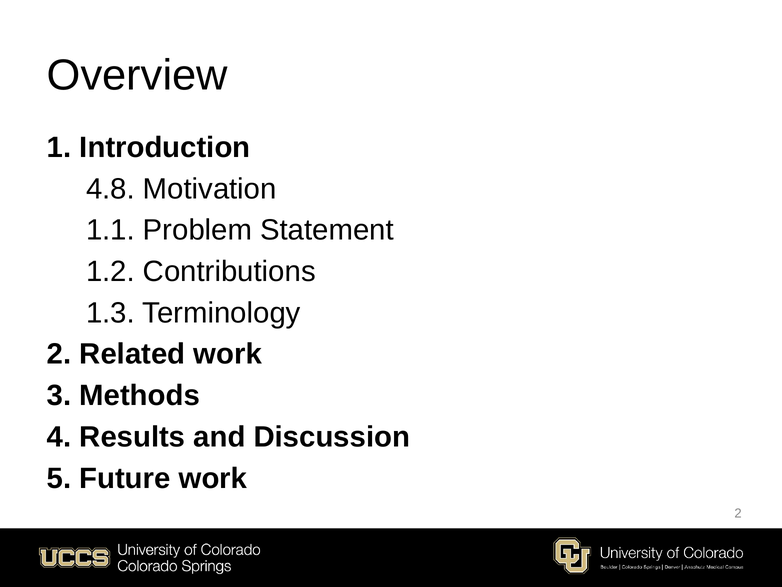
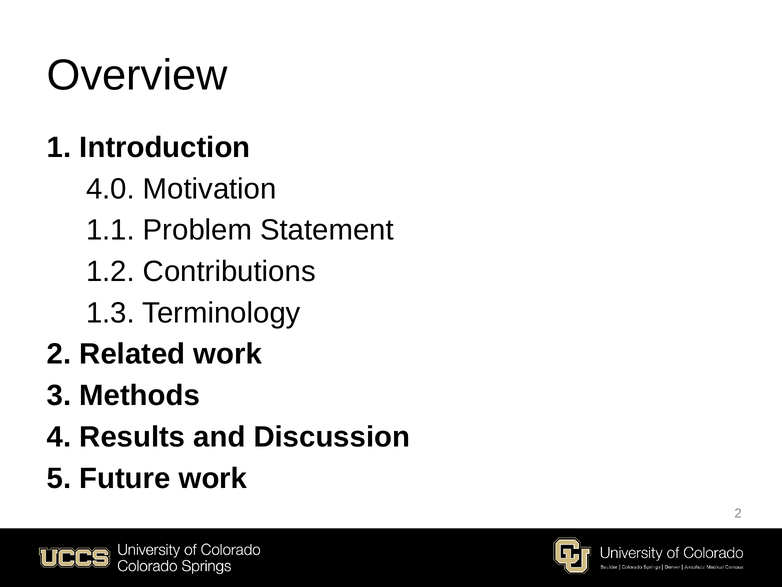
4.8: 4.8 -> 4.0 (110, 189)
